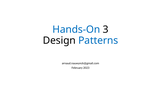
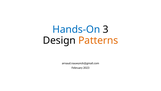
Patterns colour: blue -> orange (98, 40)
